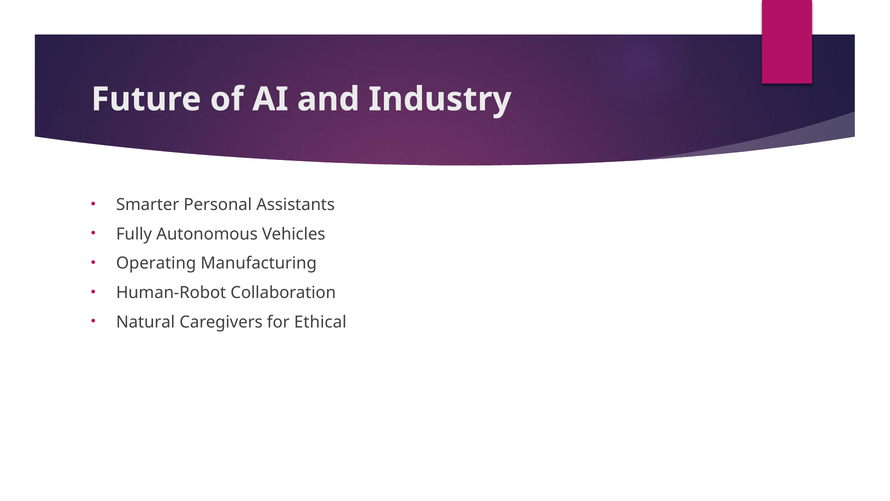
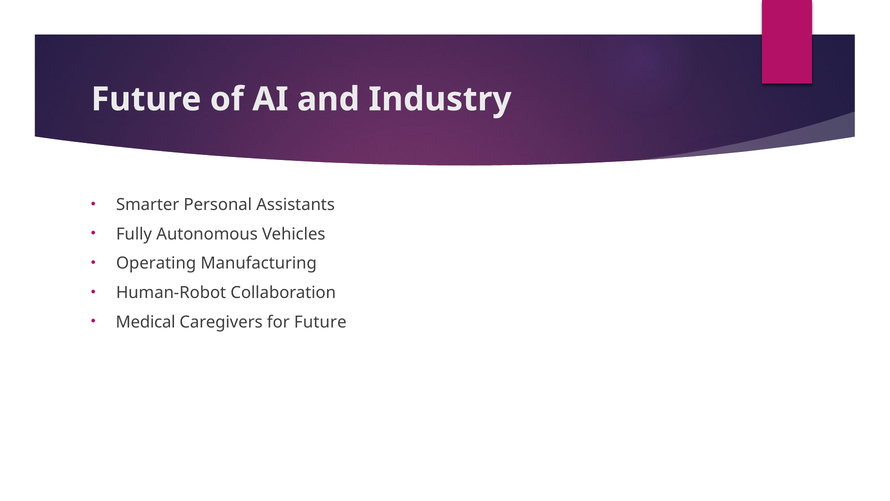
Natural: Natural -> Medical (146, 322)
for Ethical: Ethical -> Future (320, 322)
